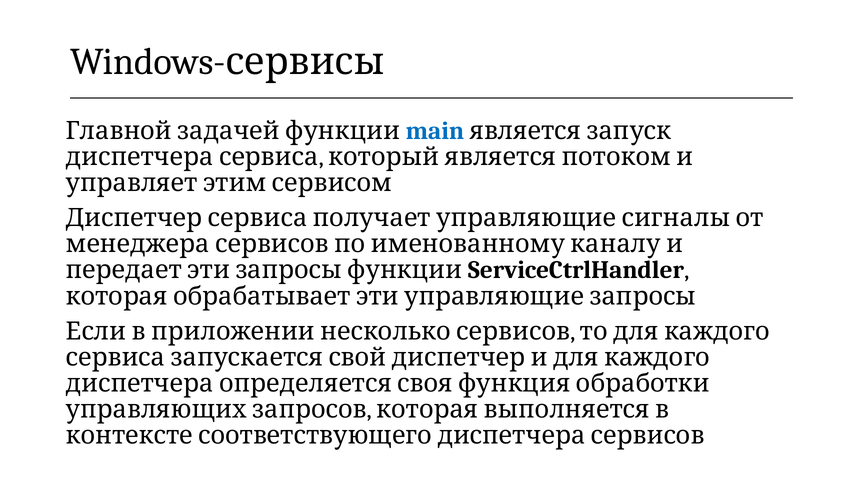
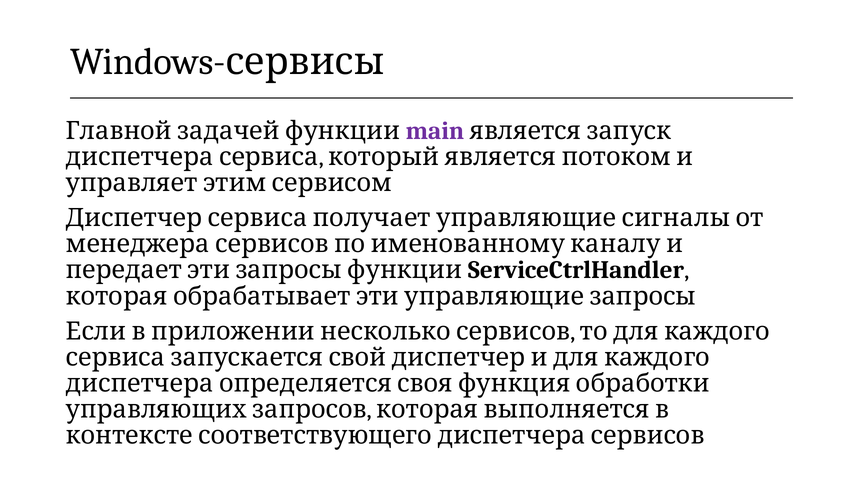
main colour: blue -> purple (435, 131)
